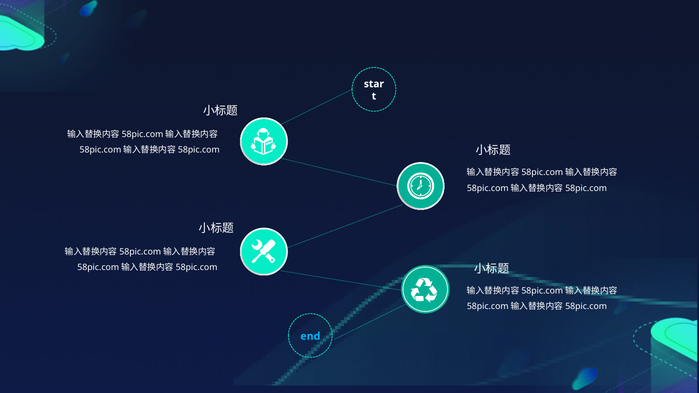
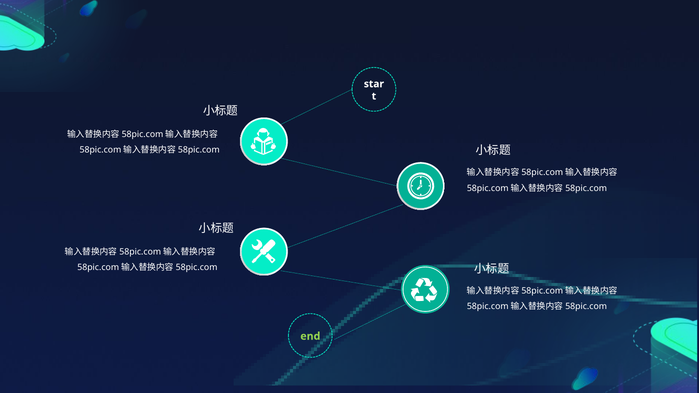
end colour: light blue -> light green (310, 336)
